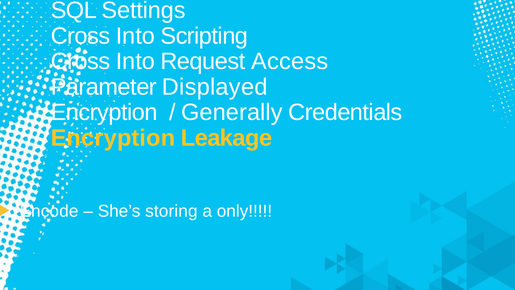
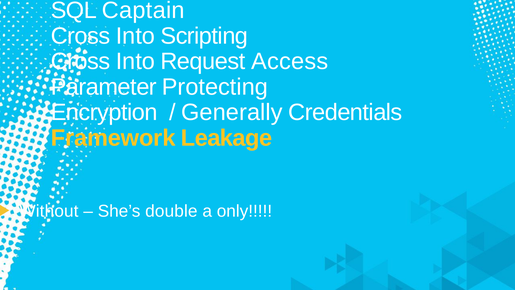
Settings: Settings -> Captain (143, 10)
Displayed: Displayed -> Protecting (215, 87)
Encryption: Encryption -> Framework (113, 138)
Encode: Encode -> Without (49, 211)
storing: storing -> double (171, 211)
